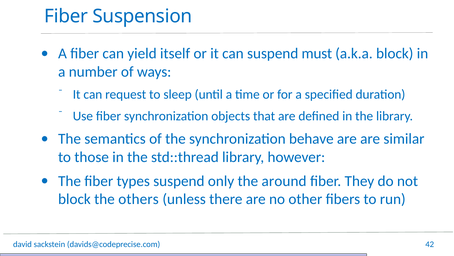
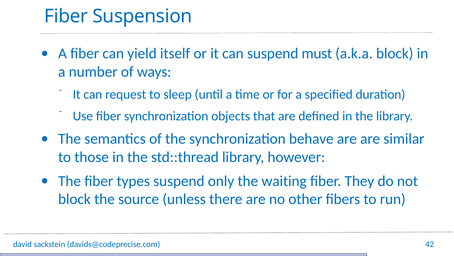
around: around -> waiting (284, 181)
others: others -> source (139, 199)
